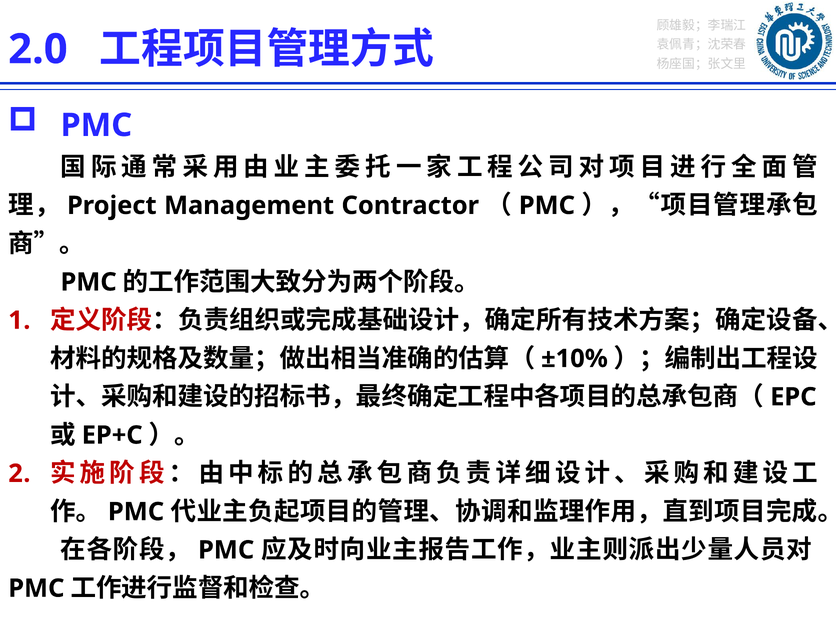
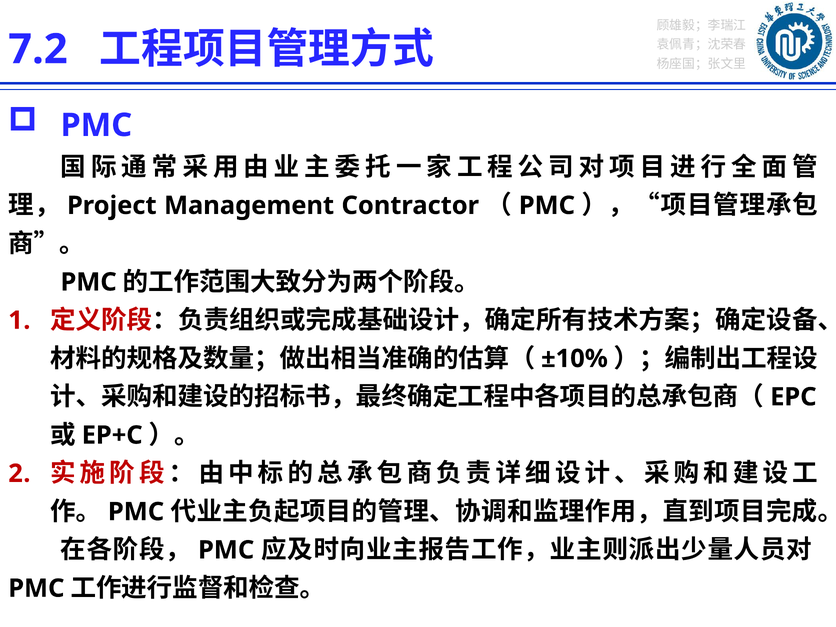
2.0: 2.0 -> 7.2 (38, 49)
